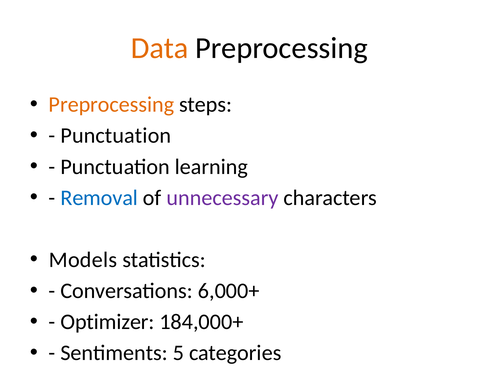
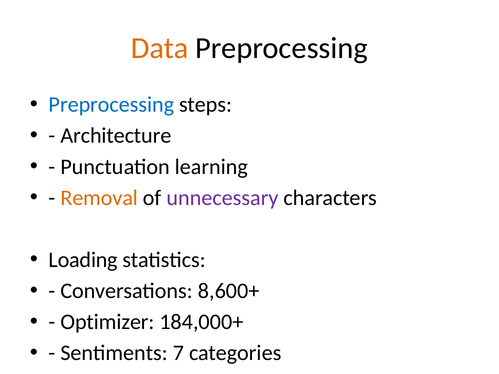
Preprocessing colour: orange -> blue (111, 105)
Punctuation: Punctuation -> Architecture (116, 136)
Removal colour: blue -> orange (99, 198)
Models: Models -> Loading (83, 260)
6,000+: 6,000+ -> 8,600+ (229, 291)
5: 5 -> 7 (178, 353)
